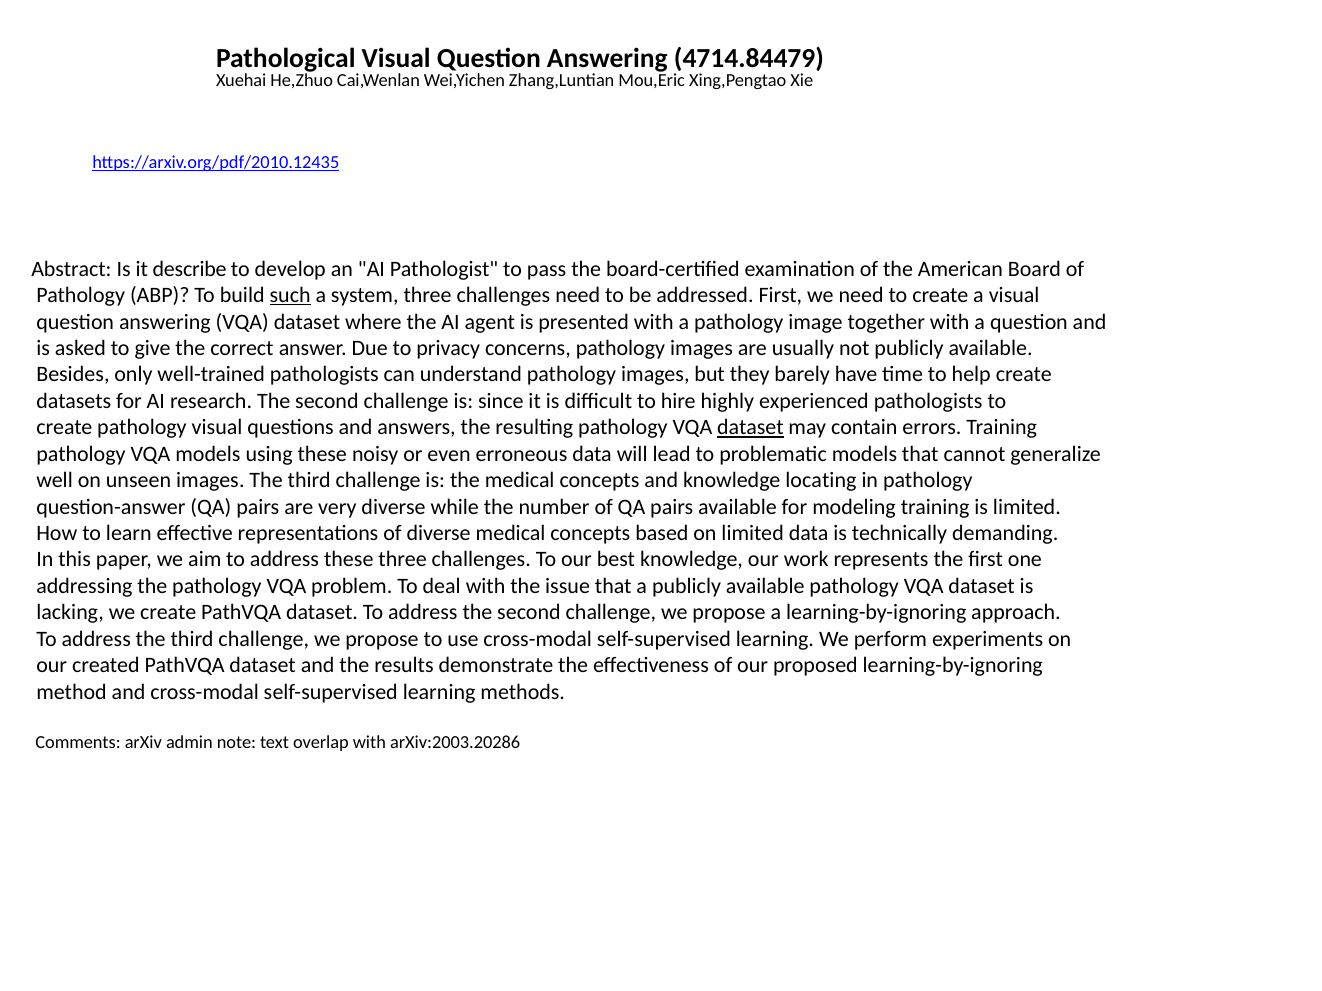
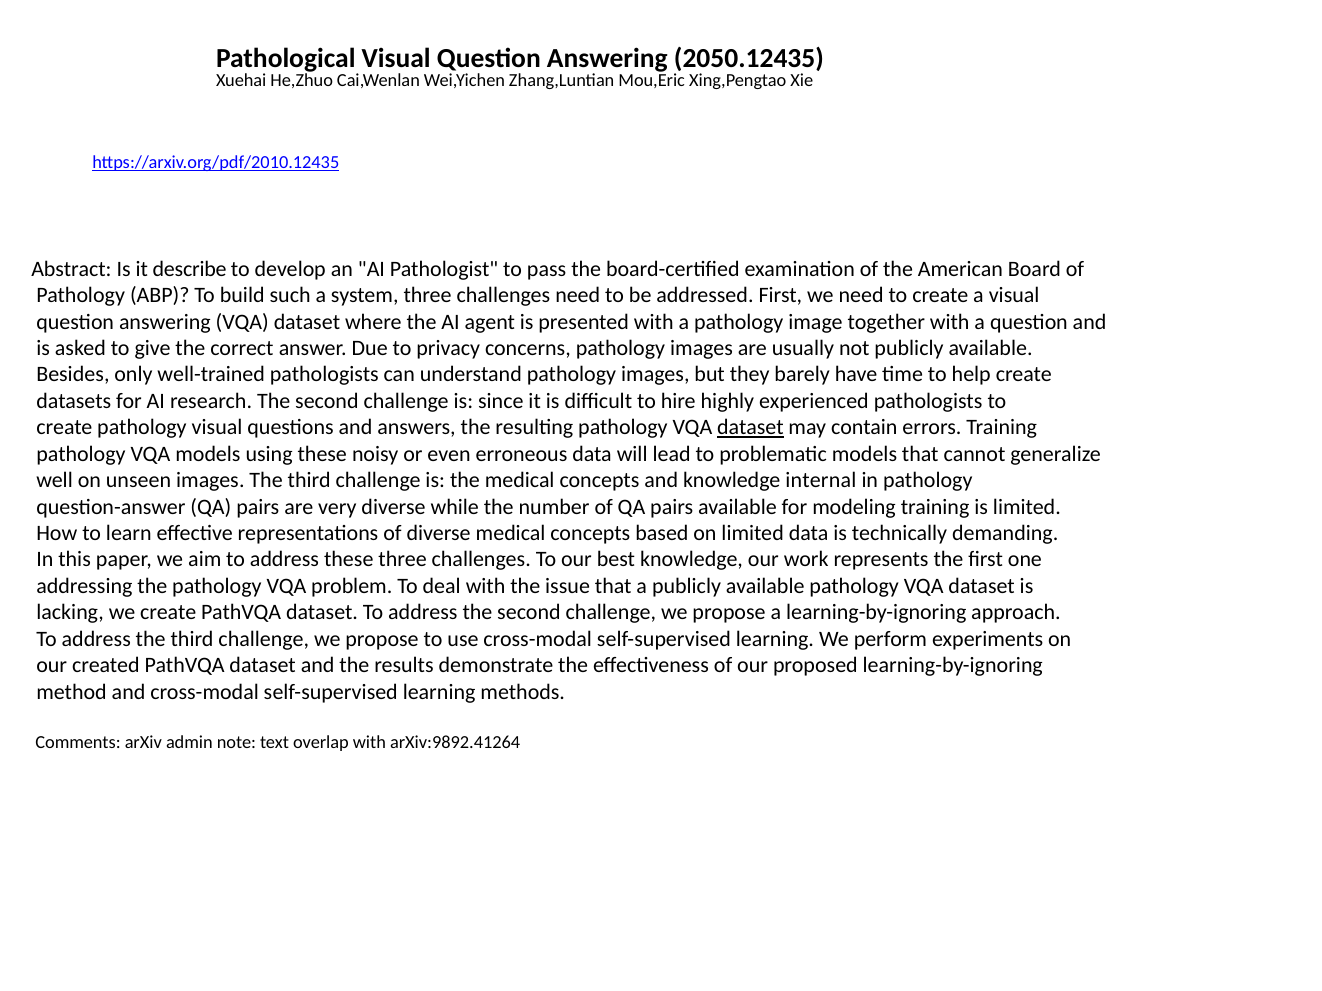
4714.84479: 4714.84479 -> 2050.12435 (749, 58)
such underline: present -> none (290, 295)
locating: locating -> internal (821, 481)
arXiv:2003.20286: arXiv:2003.20286 -> arXiv:9892.41264 (455, 743)
